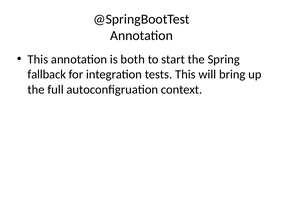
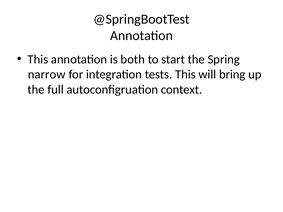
fallback: fallback -> narrow (47, 74)
